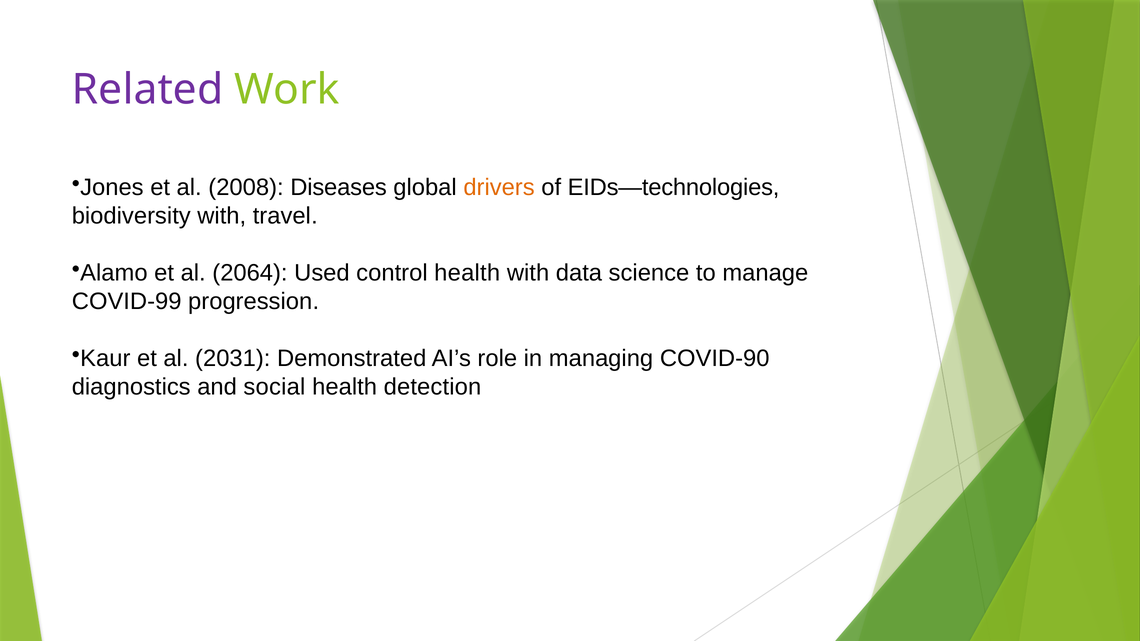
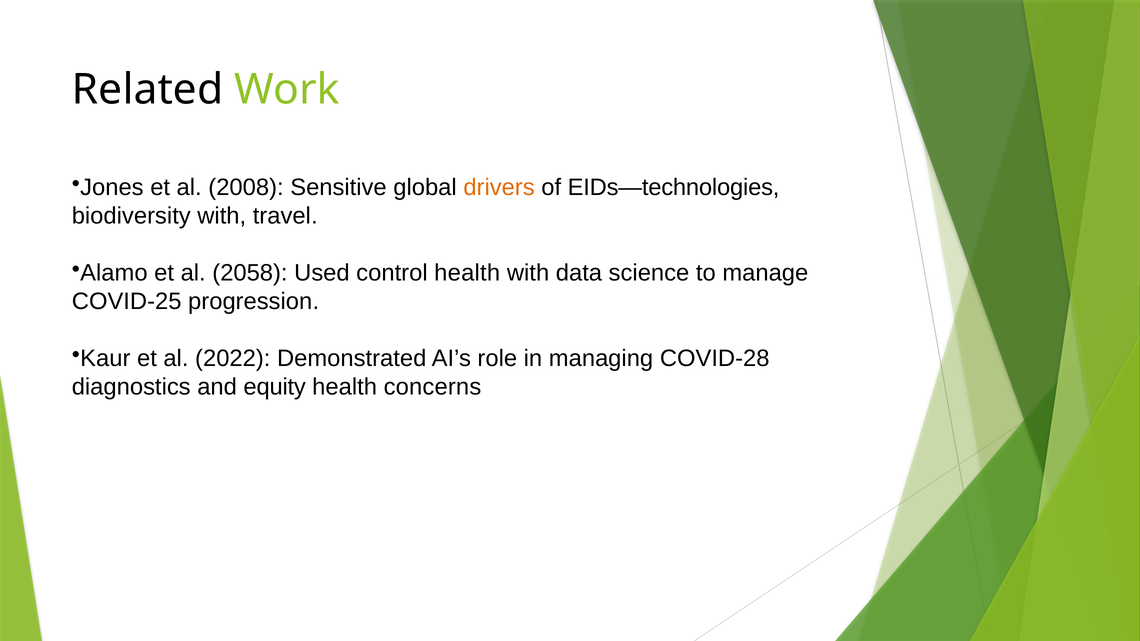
Related colour: purple -> black (148, 90)
Diseases: Diseases -> Sensitive (338, 188)
2064: 2064 -> 2058 (250, 273)
COVID-99: COVID-99 -> COVID-25 (127, 302)
2031: 2031 -> 2022 (233, 359)
COVID-90: COVID-90 -> COVID-28 (715, 359)
social: social -> equity (275, 387)
detection: detection -> concerns (432, 387)
